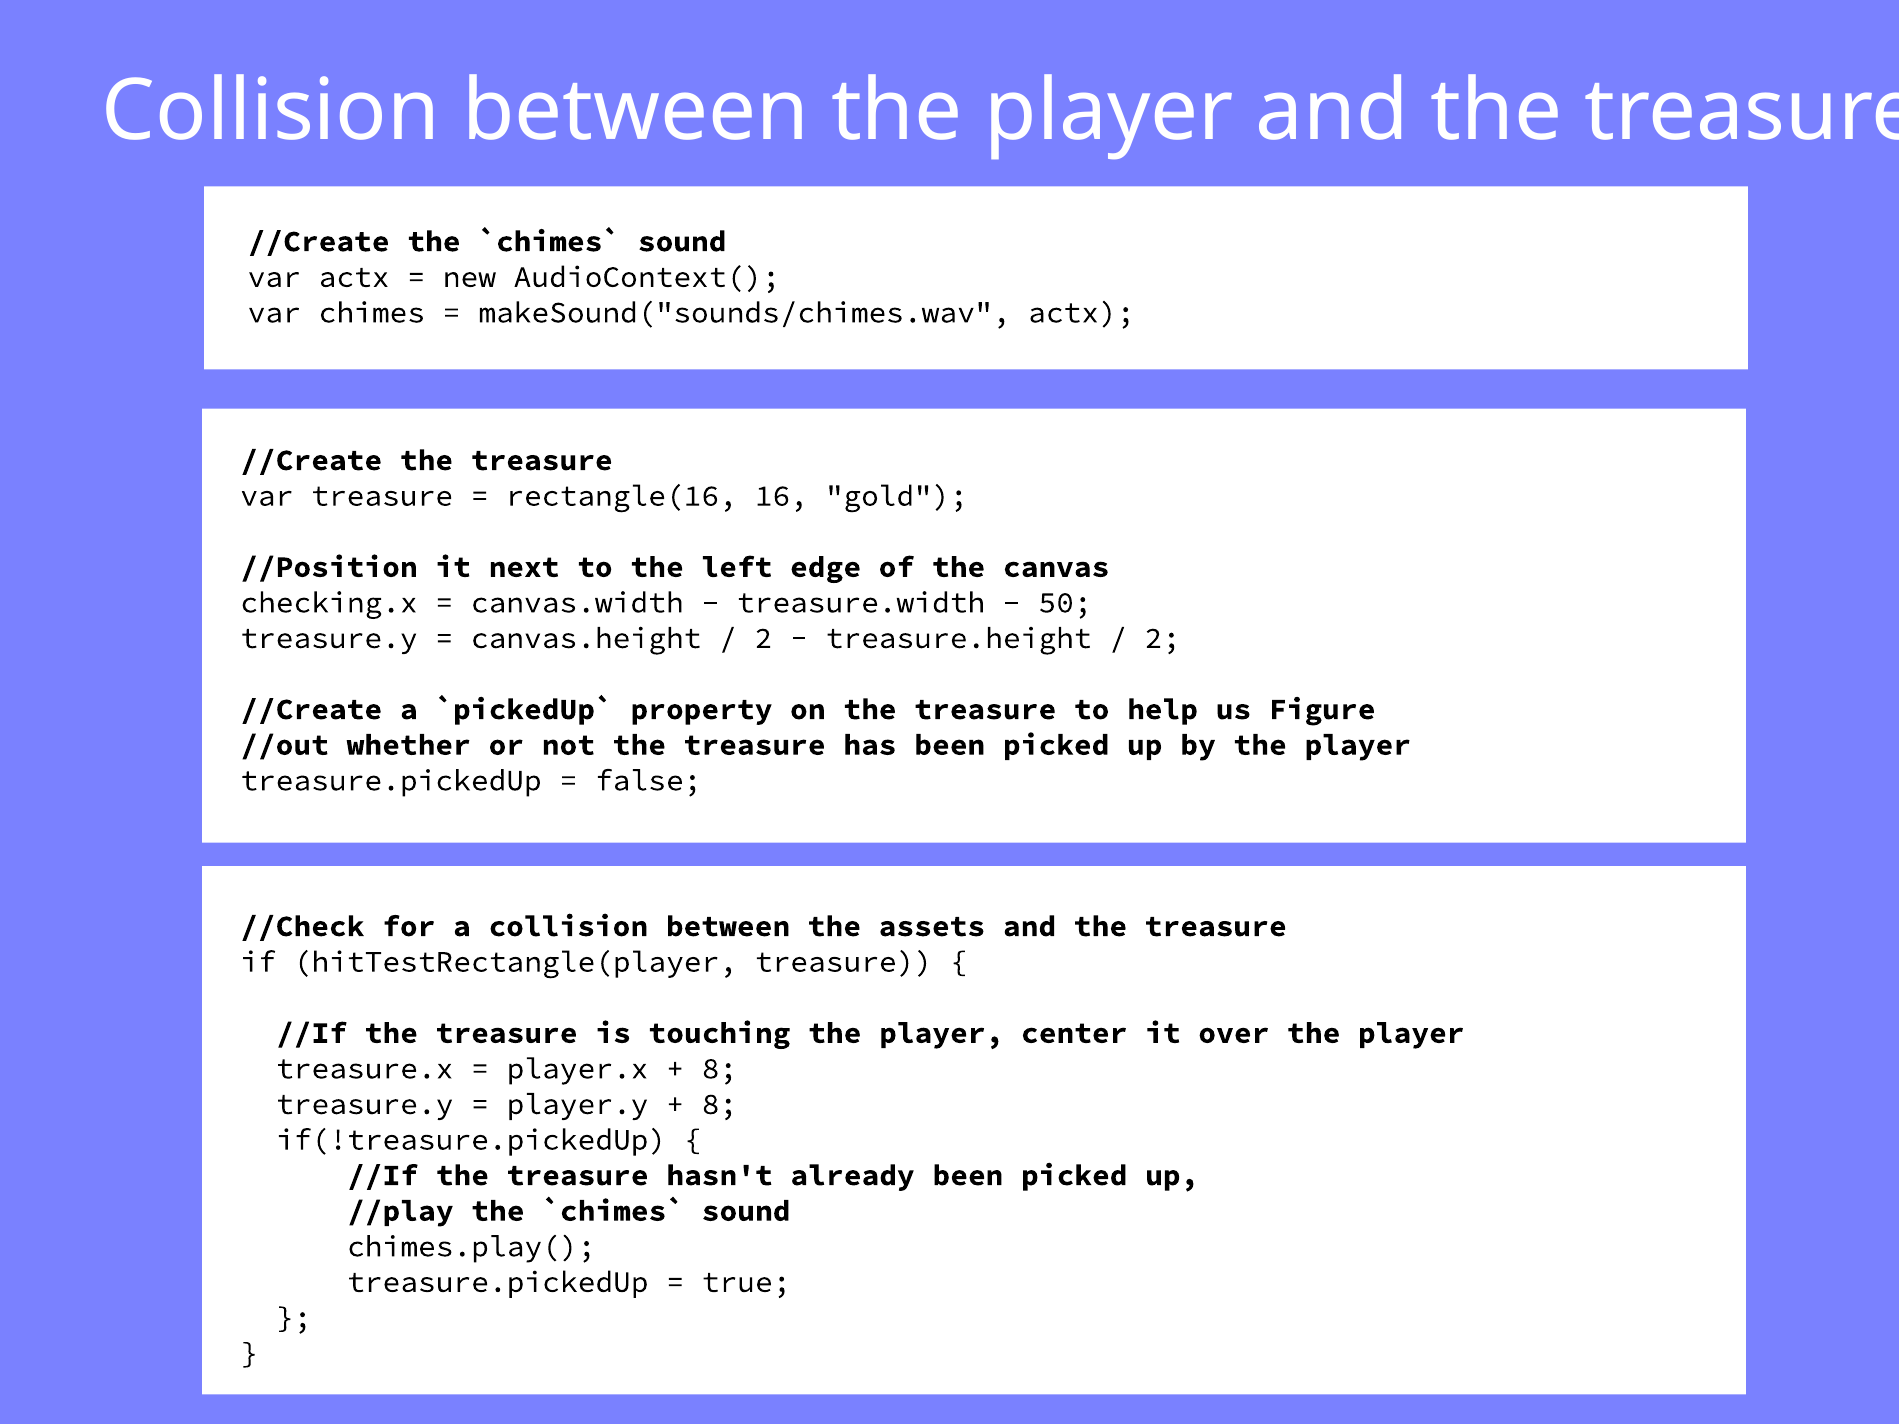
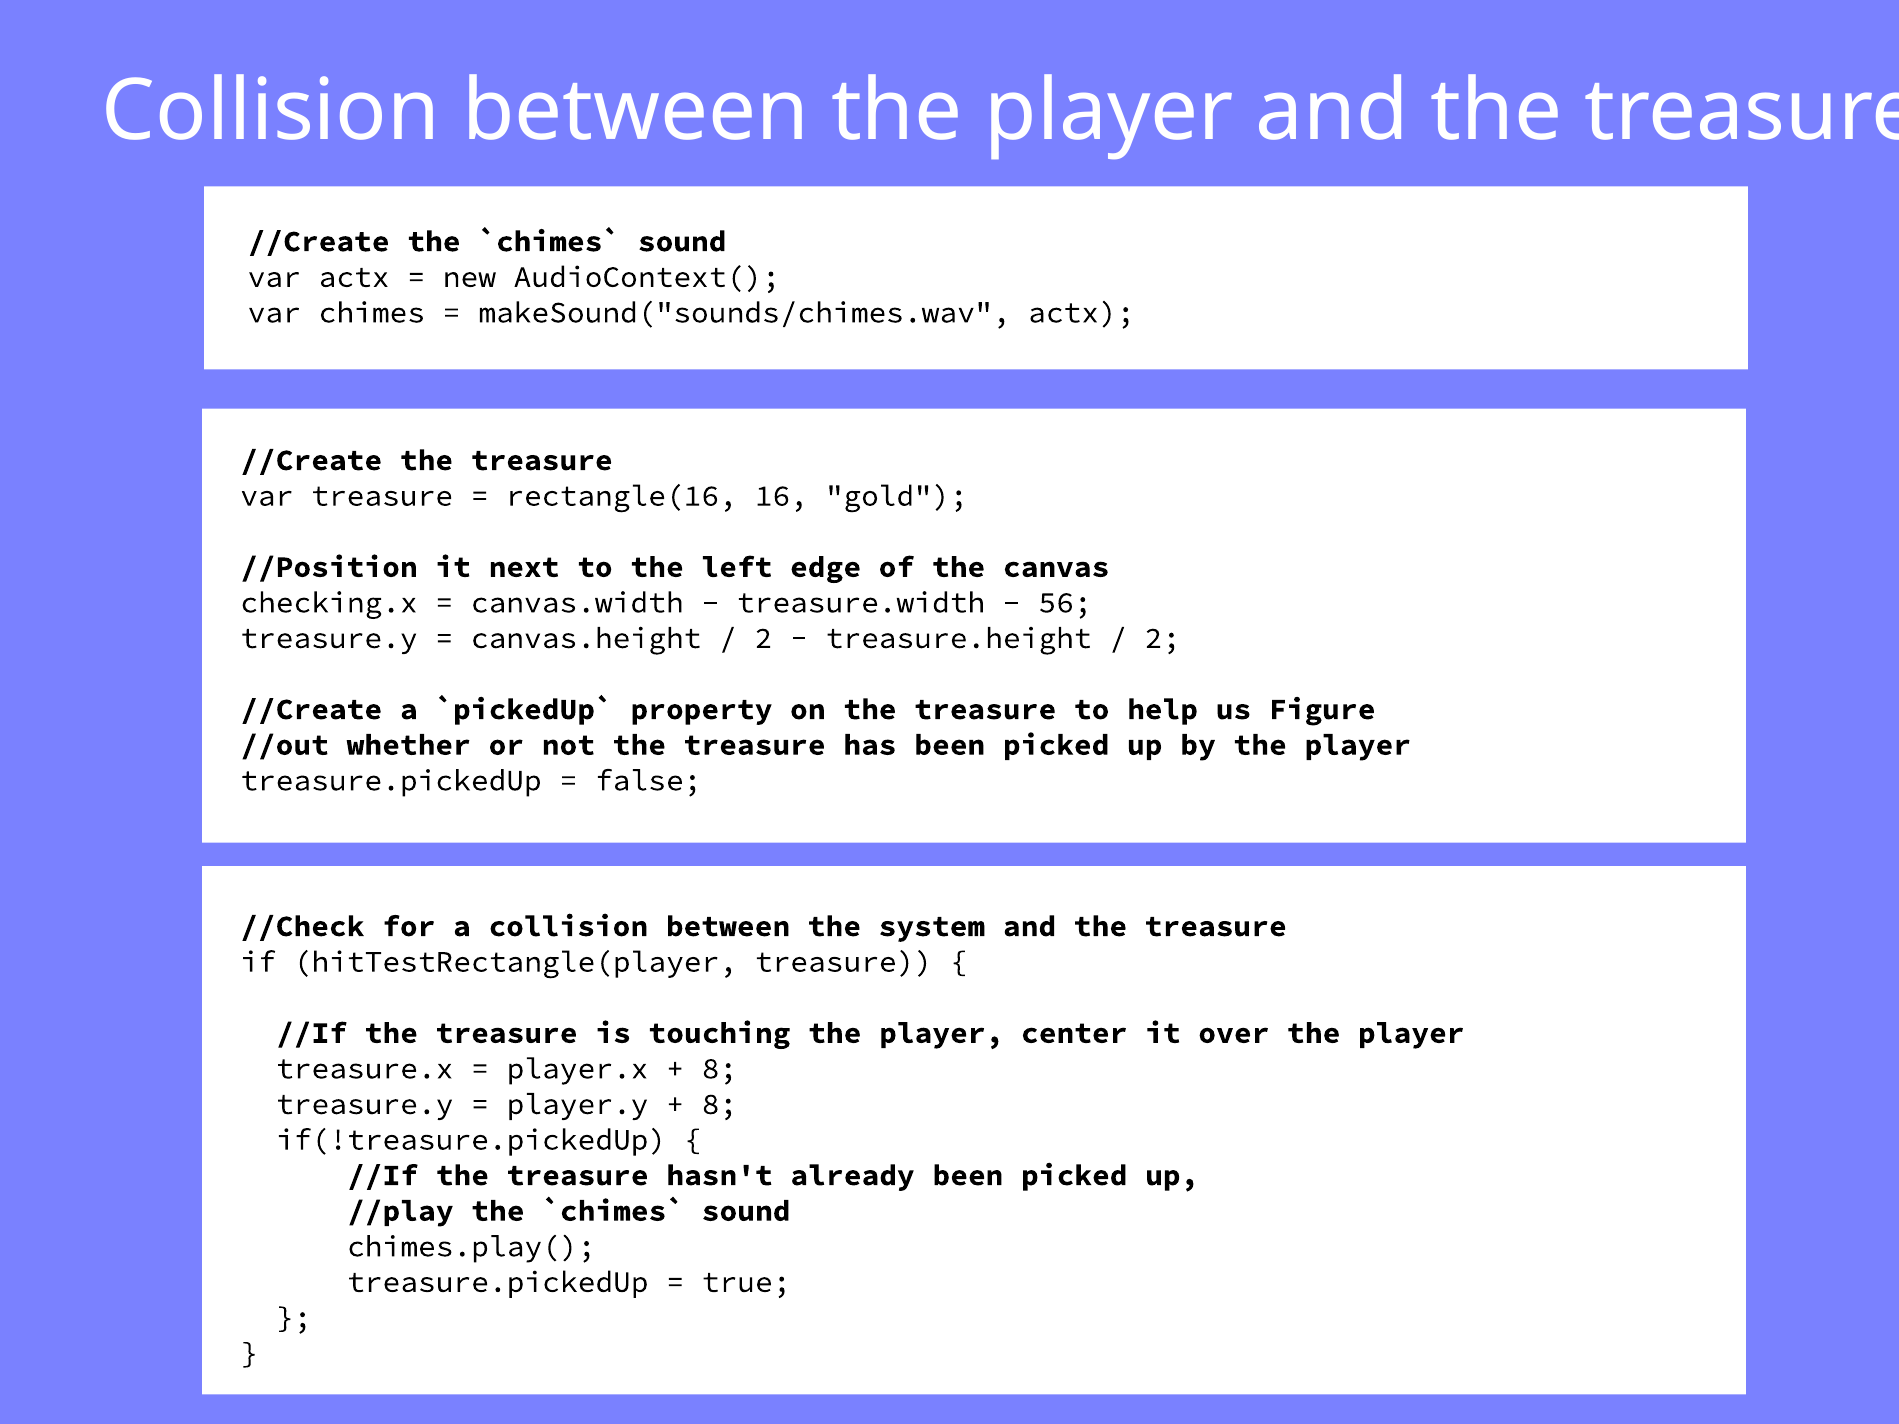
50: 50 -> 56 (1065, 603)
assets: assets -> system (932, 926)
